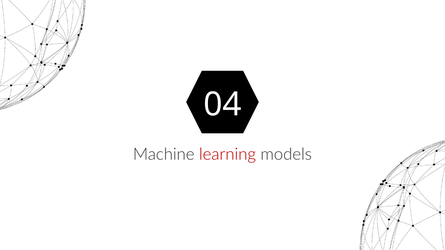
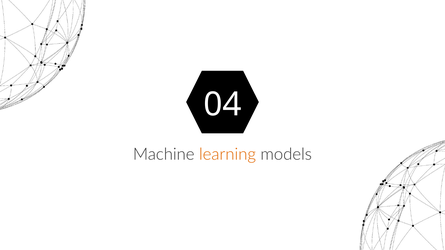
learning colour: red -> orange (227, 154)
